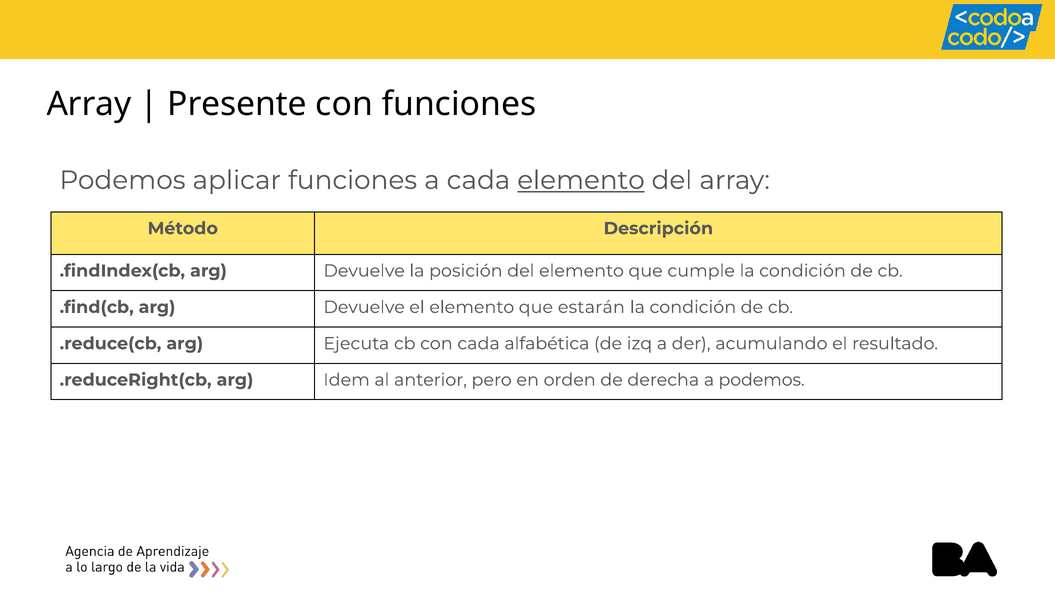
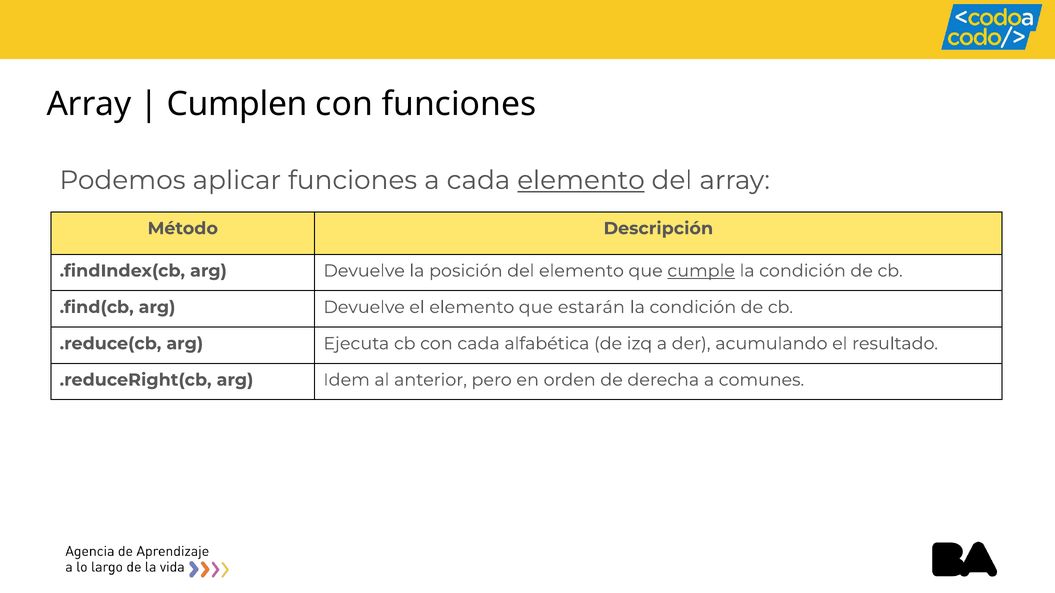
Presente: Presente -> Cumplen (237, 104)
cumple underline: none -> present (701, 271)
a podemos: podemos -> comunes (761, 380)
